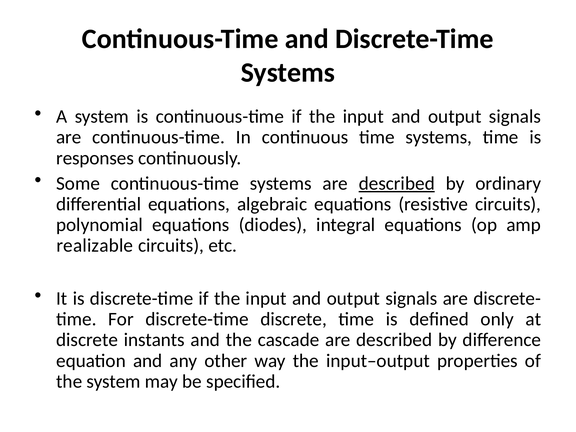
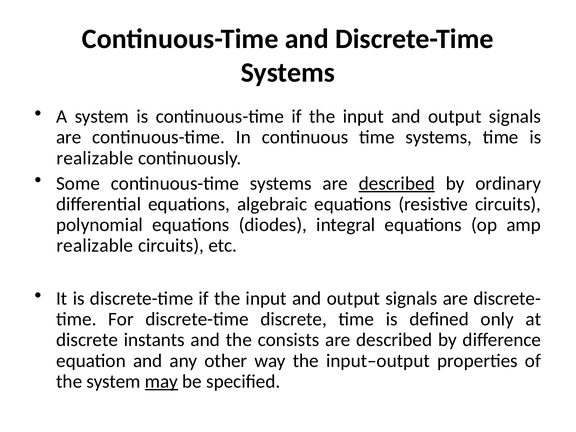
responses: responses -> realizable (95, 158)
cascade: cascade -> consists (289, 340)
may underline: none -> present (161, 381)
